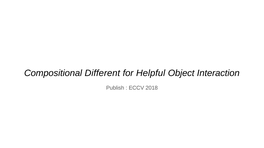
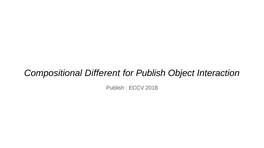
for Helpful: Helpful -> Publish (151, 73)
